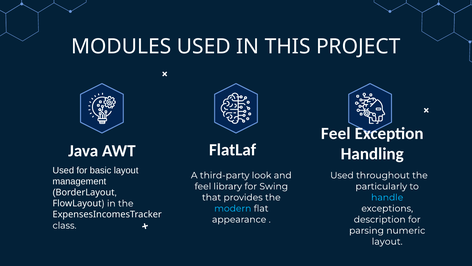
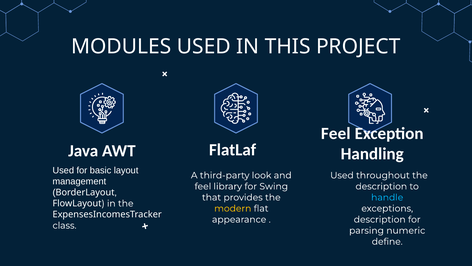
particularly: particularly -> description (381, 186)
modern colour: light blue -> yellow (233, 208)
layout: layout -> define (387, 241)
